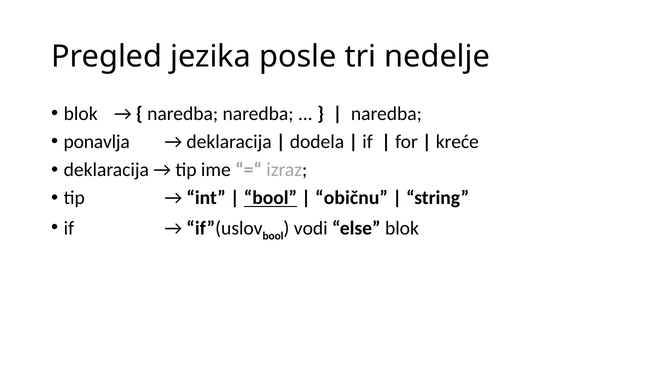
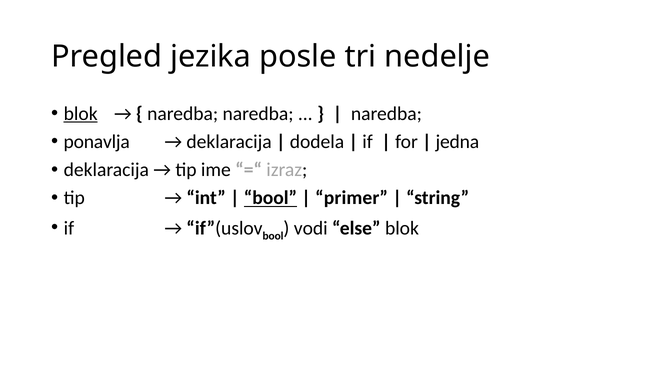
blok underline: none -> present (81, 113)
kreće: kreće -> jedna (457, 142)
običnu: običnu -> primer (352, 198)
